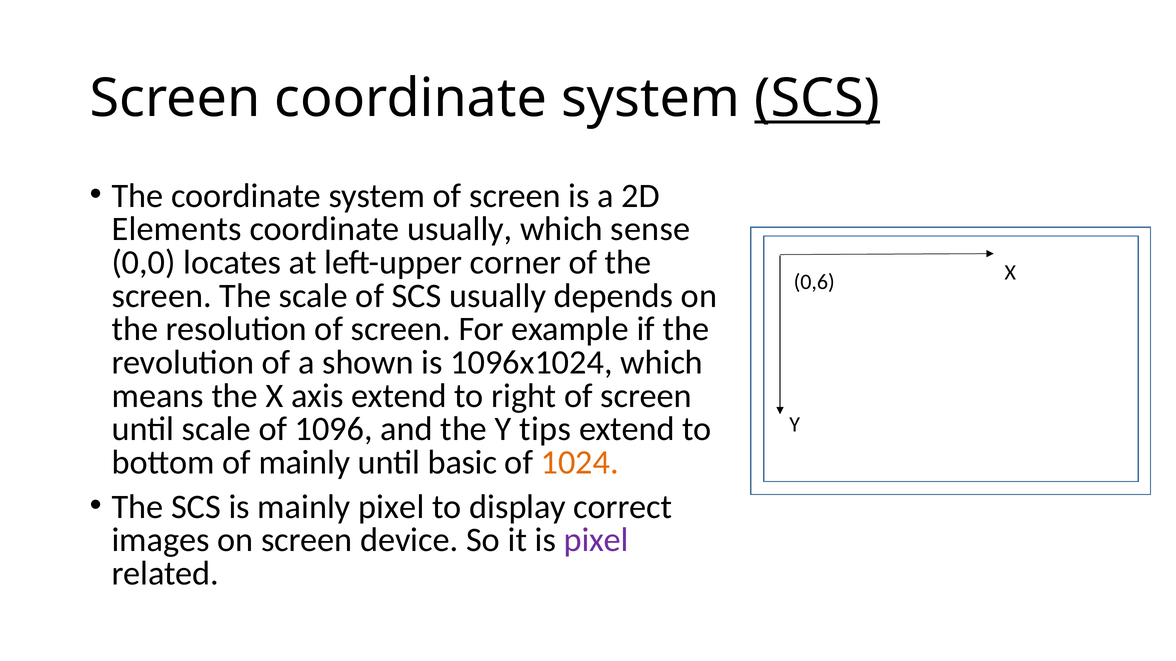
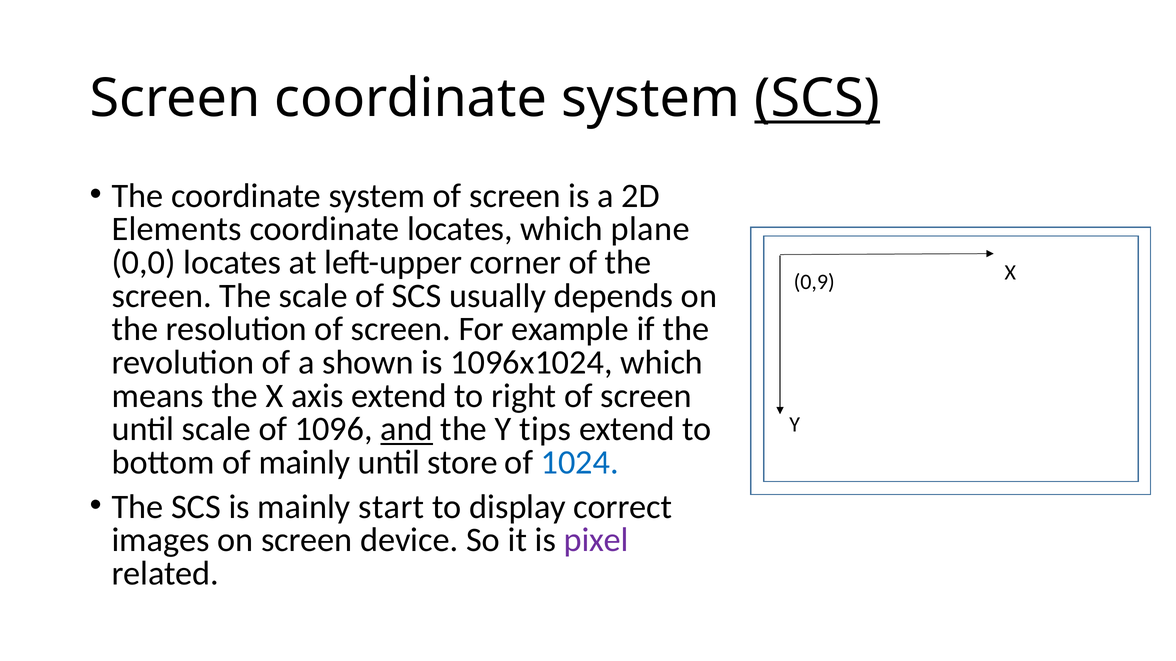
coordinate usually: usually -> locates (460, 229)
sense: sense -> plane (650, 229)
0,6: 0,6 -> 0,9 (814, 282)
and underline: none -> present (407, 429)
basic: basic -> store (463, 463)
1024 colour: orange -> blue (580, 463)
mainly pixel: pixel -> start (391, 507)
